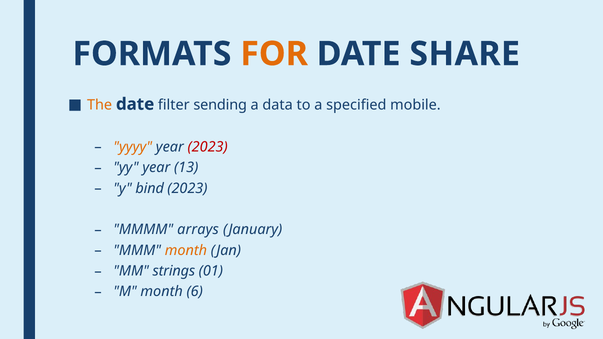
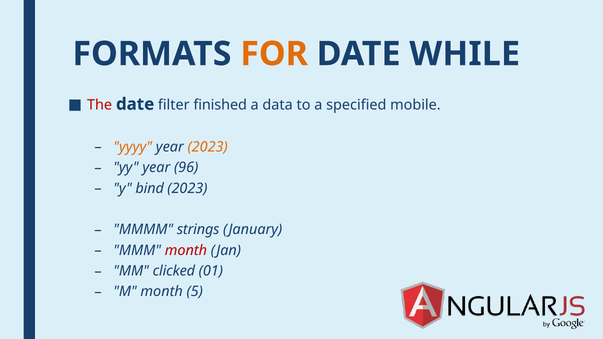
SHARE: SHARE -> WHILE (465, 54)
The colour: orange -> red (100, 105)
sending: sending -> finished (220, 105)
2023 colour: red -> orange (208, 147)
13: 13 -> 96 (186, 168)
arrays: arrays -> strings (198, 230)
month colour: orange -> red (186, 250)
strings: strings -> clicked (174, 271)
6: 6 -> 5 (195, 292)
